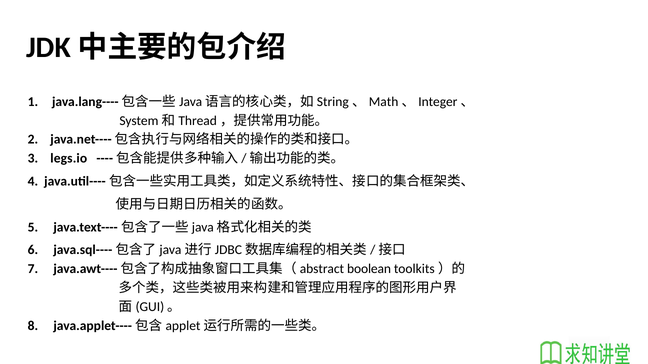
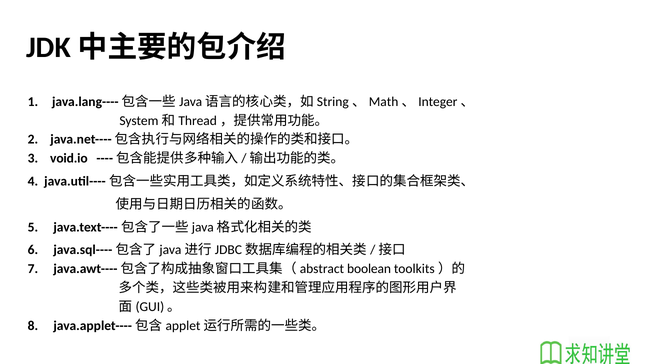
legs.io: legs.io -> void.io (69, 159)
